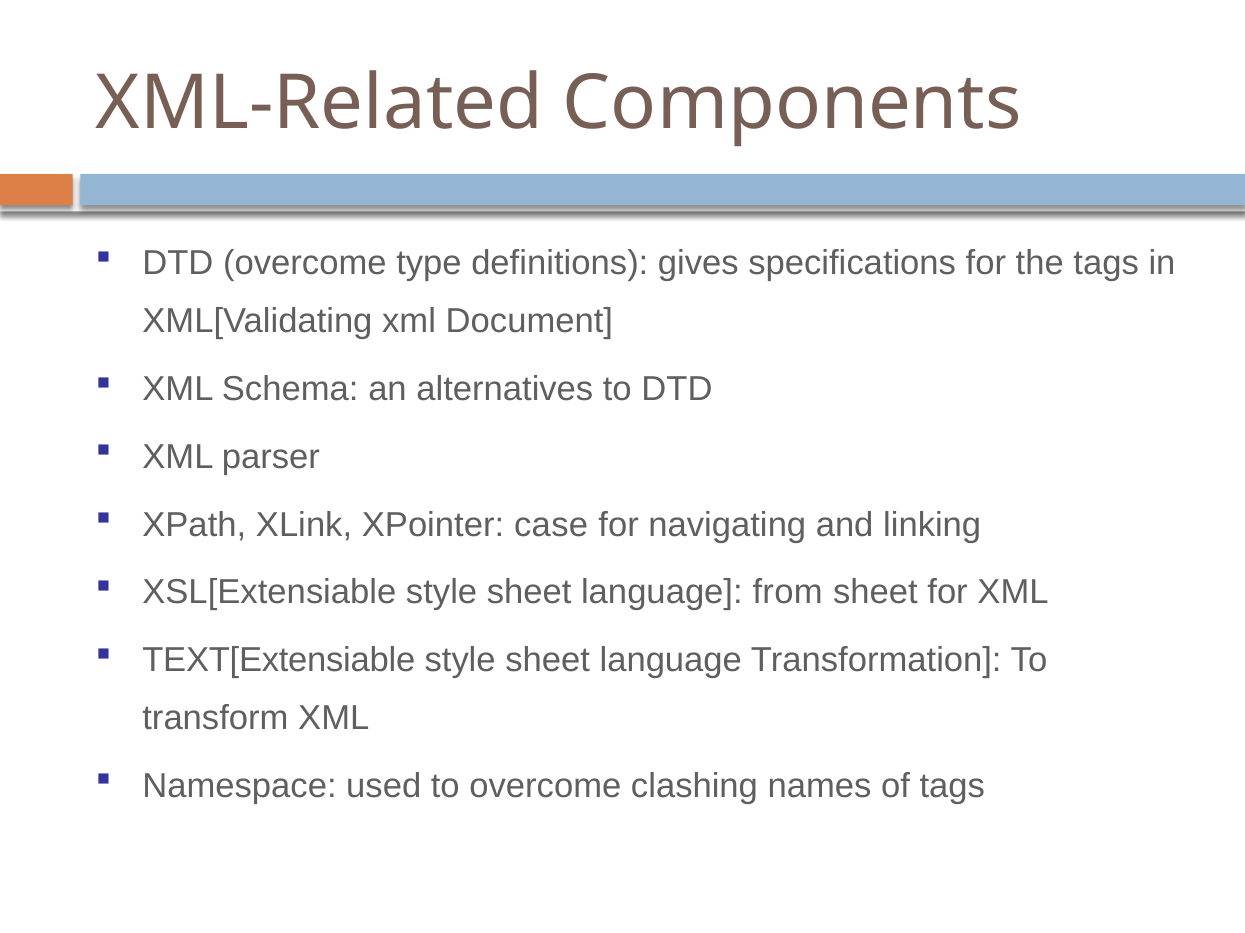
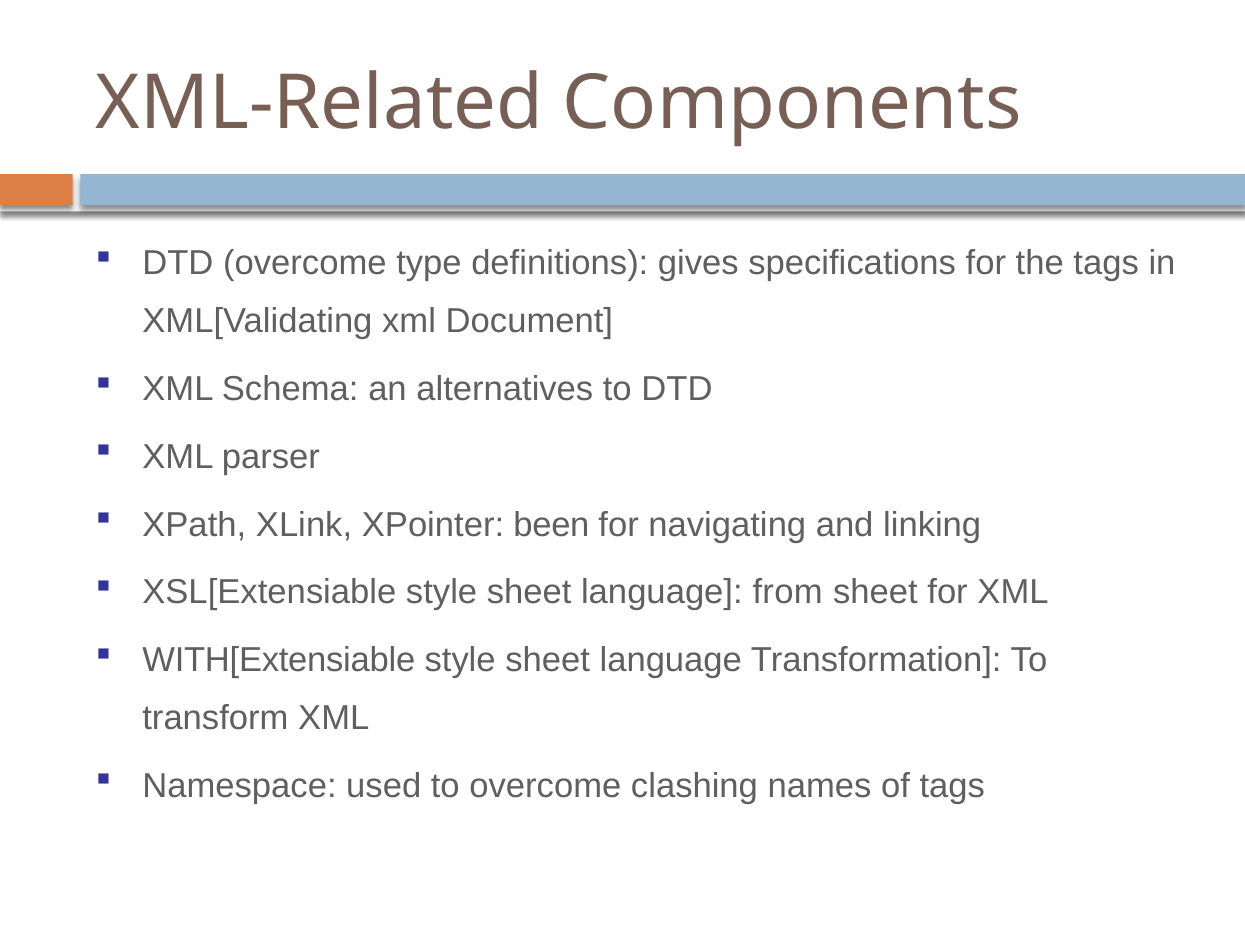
case: case -> been (551, 525)
TEXT[Extensiable: TEXT[Extensiable -> WITH[Extensiable (279, 661)
